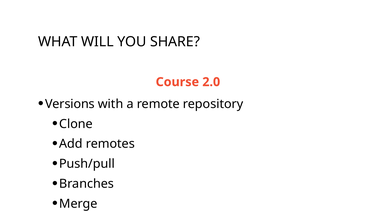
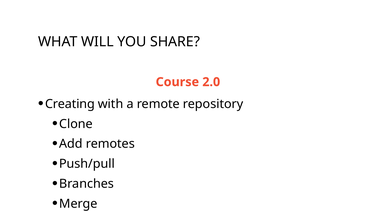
Versions: Versions -> Creating (70, 104)
